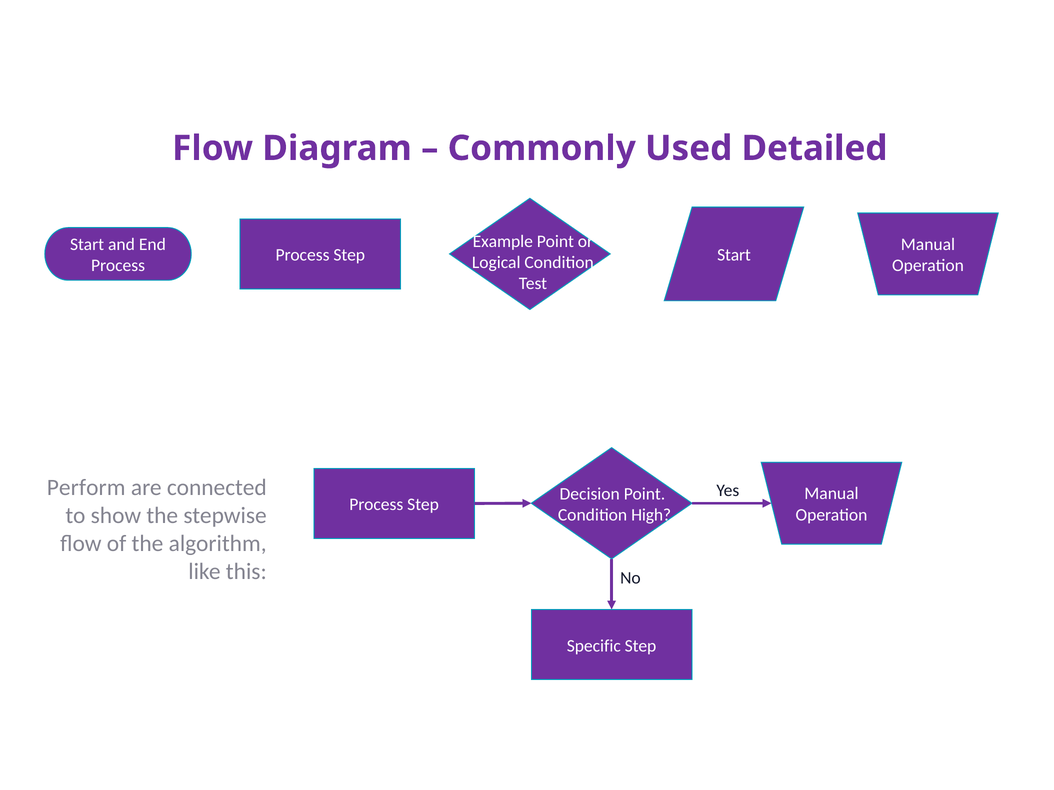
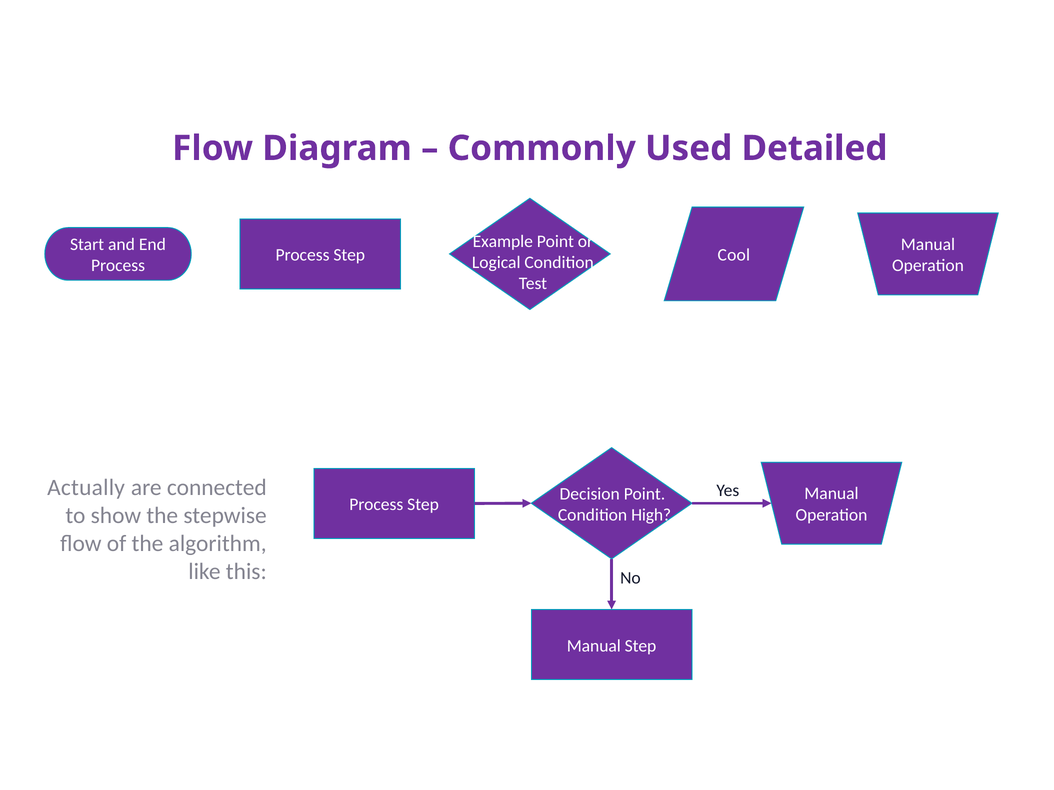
Step Start: Start -> Cool (734, 255)
Perform: Perform -> Actually (86, 488)
Specific: Specific -> Manual (594, 646)
